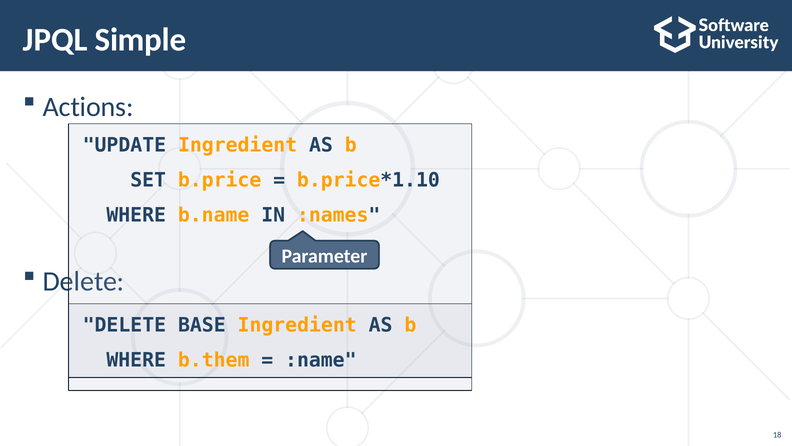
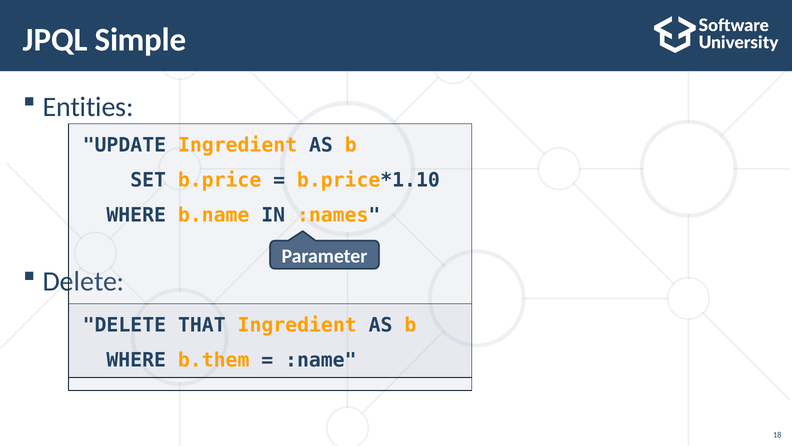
Actions: Actions -> Entities (88, 107)
BASE: BASE -> THAT (202, 325)
